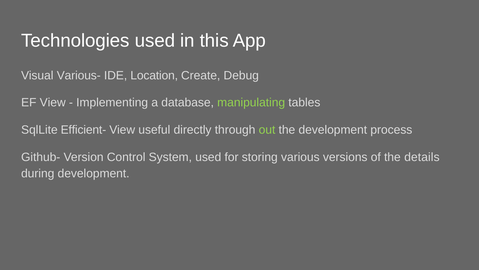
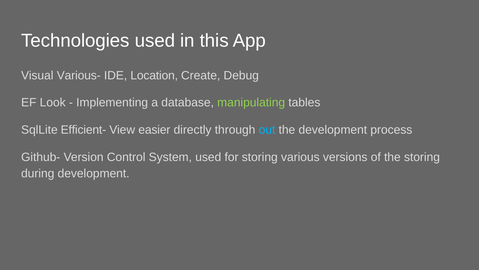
EF View: View -> Look (53, 102)
useful: useful -> easier (154, 130)
out colour: light green -> light blue (267, 130)
the details: details -> storing (422, 157)
